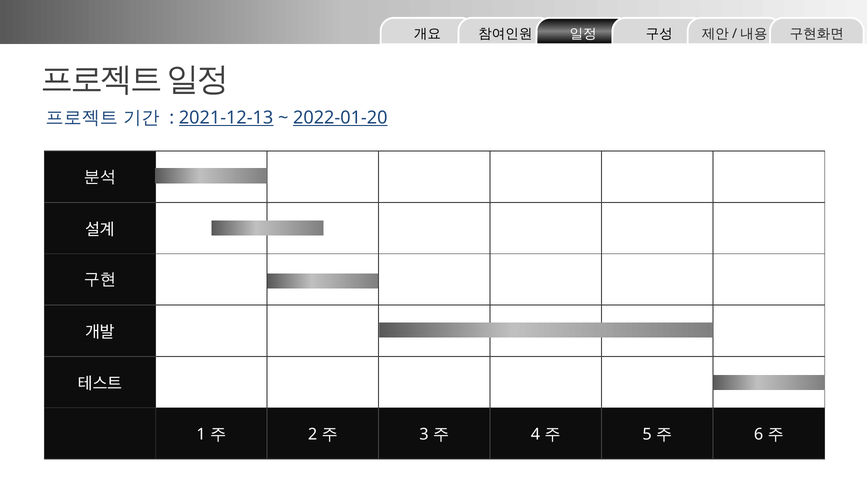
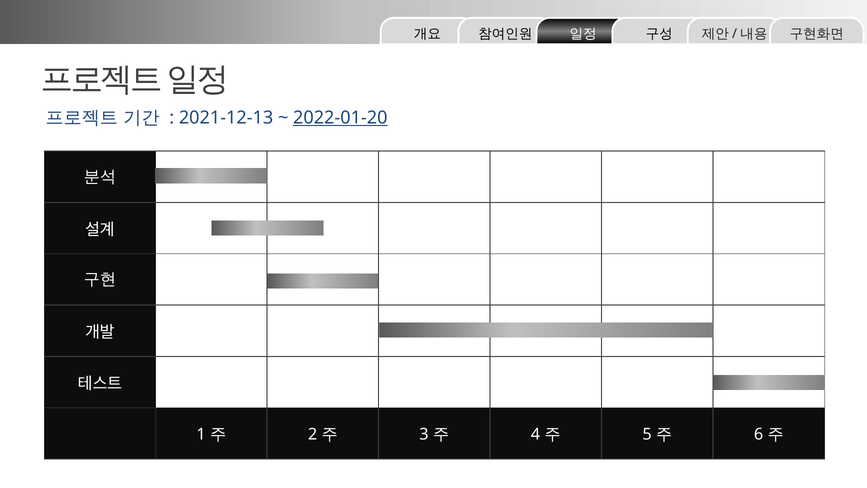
2021-12-13 underline: present -> none (226, 118)
